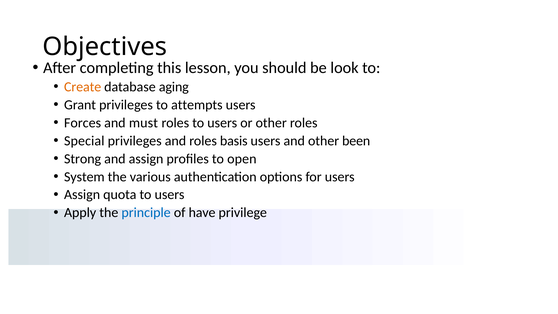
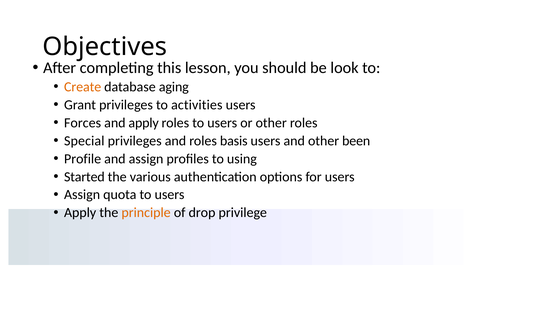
attempts: attempts -> activities (197, 105)
and must: must -> apply (144, 123)
Strong: Strong -> Profile (83, 159)
open: open -> using (242, 159)
System: System -> Started (84, 177)
principle colour: blue -> orange (146, 213)
have: have -> drop (202, 213)
